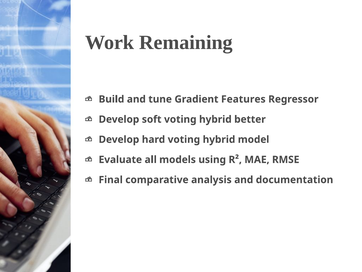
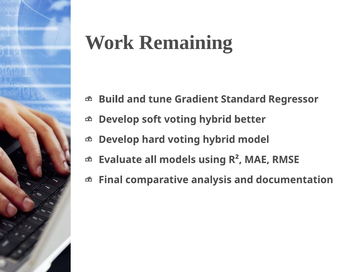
Features: Features -> Standard (243, 99)
